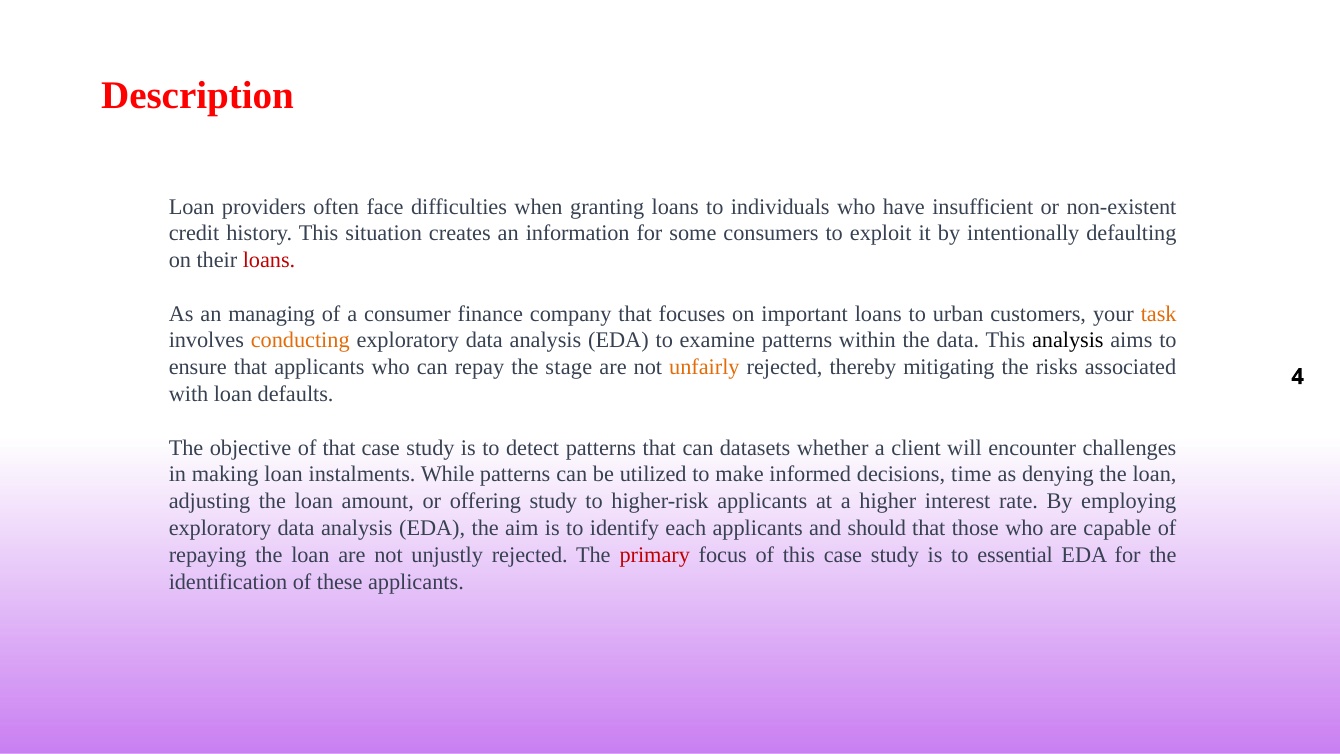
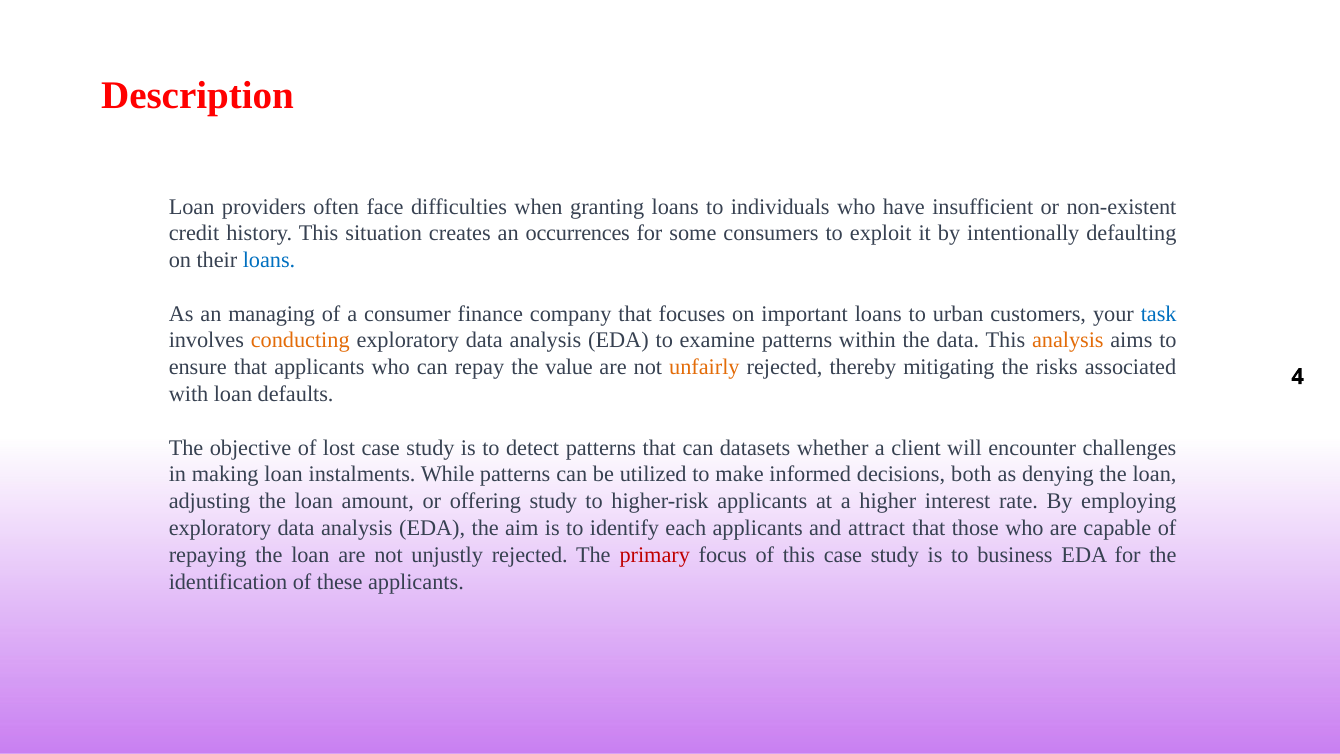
information: information -> occurrences (578, 233)
loans colour: red -> blue (269, 260)
task colour: orange -> blue (1159, 314)
analysis colour: black -> orange (1068, 341)
stage: stage -> value (569, 367)
of that: that -> lost (339, 448)
time: time -> both (971, 474)
should: should -> attract (877, 528)
essential: essential -> business (1015, 555)
